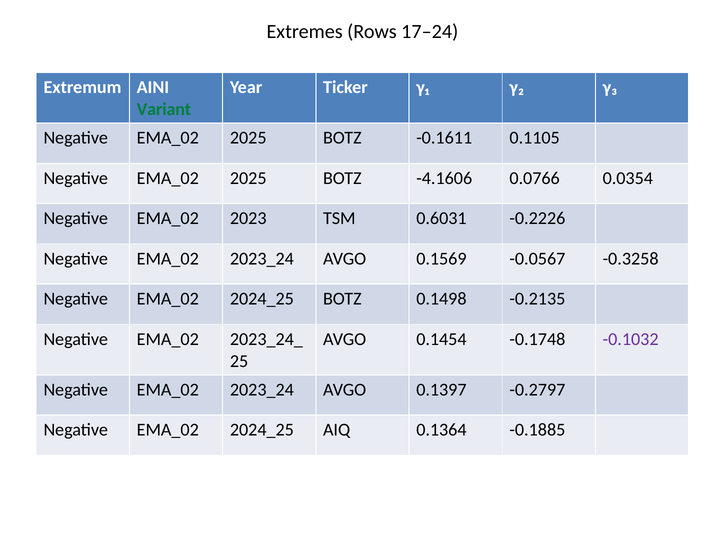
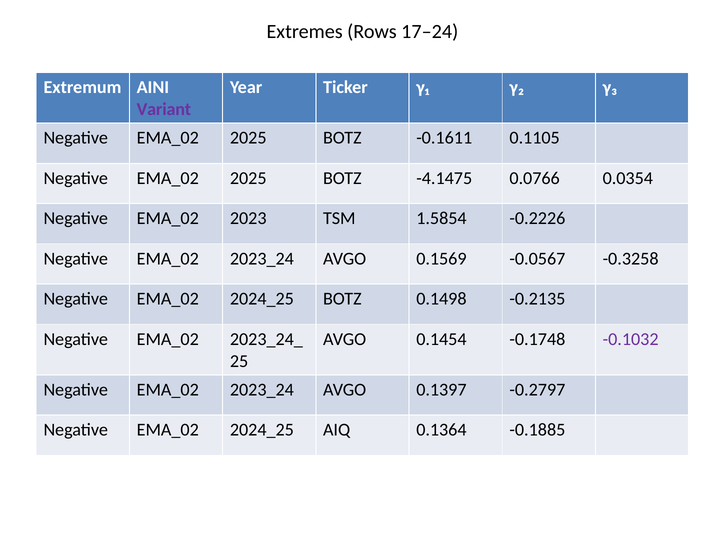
Variant colour: green -> purple (164, 110)
-4.1606: -4.1606 -> -4.1475 (444, 178)
0.6031: 0.6031 -> 1.5854 (441, 219)
